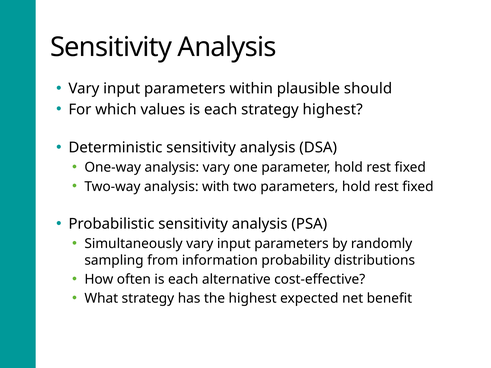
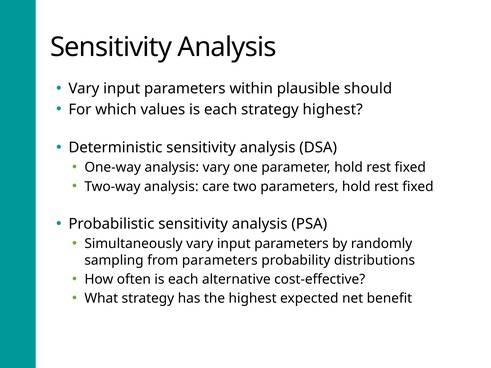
with: with -> care (216, 187)
from information: information -> parameters (220, 260)
